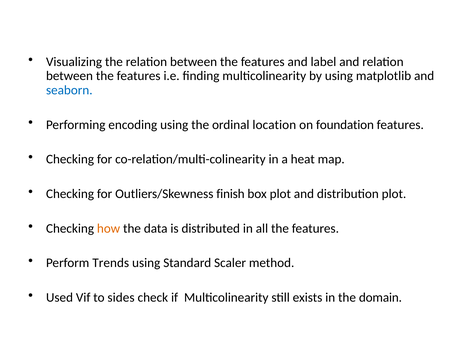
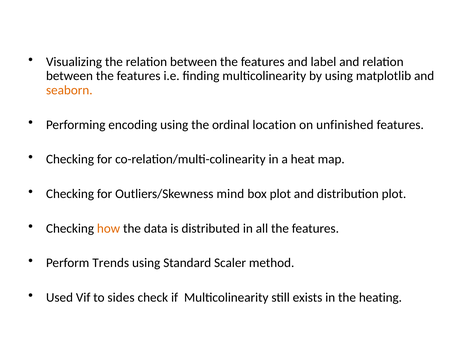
seaborn colour: blue -> orange (69, 90)
foundation: foundation -> unfinished (345, 125)
finish: finish -> mind (230, 194)
domain: domain -> heating (380, 298)
